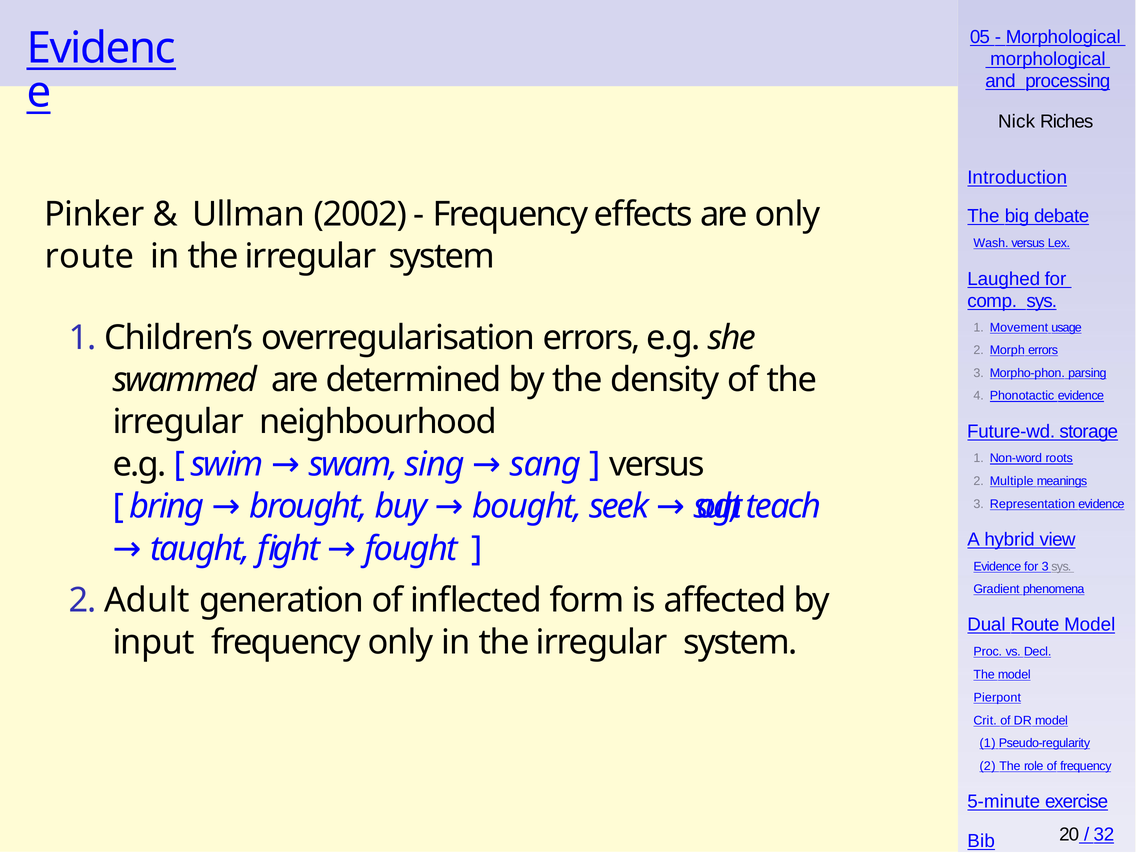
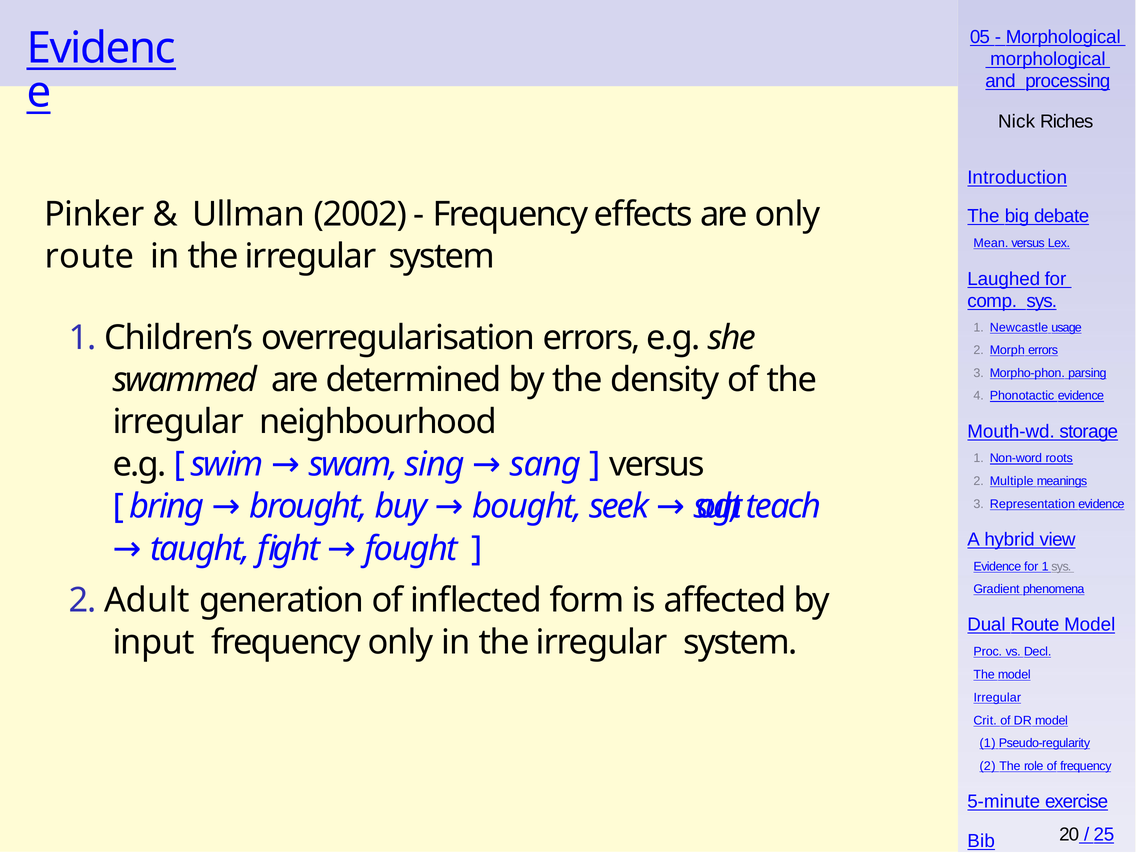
Wash: Wash -> Mean (991, 243)
Movement: Movement -> Newcastle (1019, 327)
Future-wd: Future-wd -> Mouth-wd (1011, 431)
for 3: 3 -> 1 (1045, 566)
Pierpont: Pierpont -> Irregular (997, 697)
32: 32 -> 25 (1104, 834)
